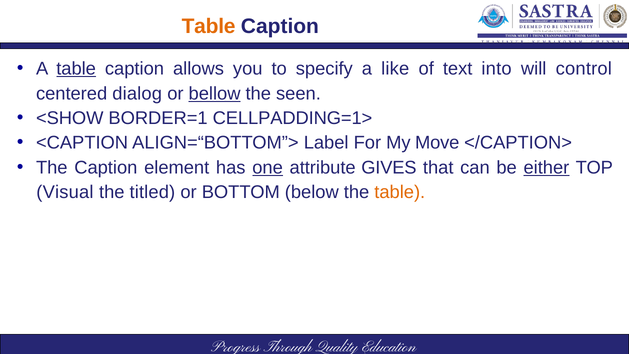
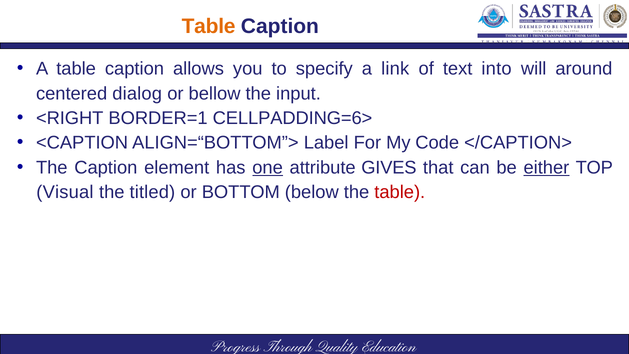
table underline: present -> none (76, 69)
like: like -> link (395, 69)
control: control -> around (584, 69)
bellow underline: present -> none (215, 93)
seen: seen -> input (298, 93)
<SHOW: <SHOW -> <RIGHT (70, 118)
CELLPADDING=1>: CELLPADDING=1> -> CELLPADDING=6> (293, 118)
Move: Move -> Code (437, 143)
table colour: orange -> red (400, 192)
